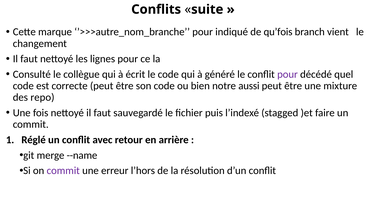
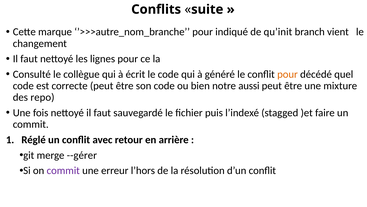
qu’fois: qu’fois -> qu’init (278, 32)
pour colour: purple -> orange (287, 74)
--name: --name -> --gérer (82, 155)
